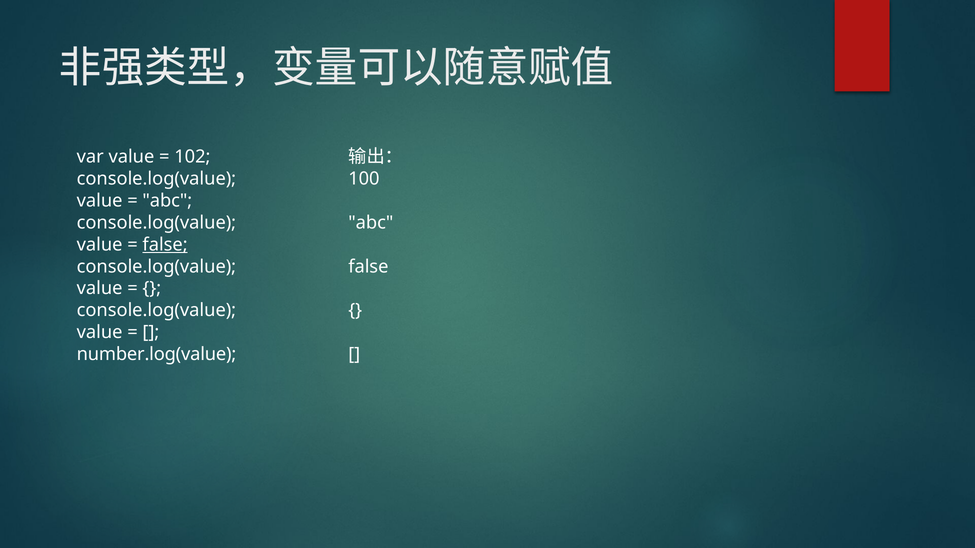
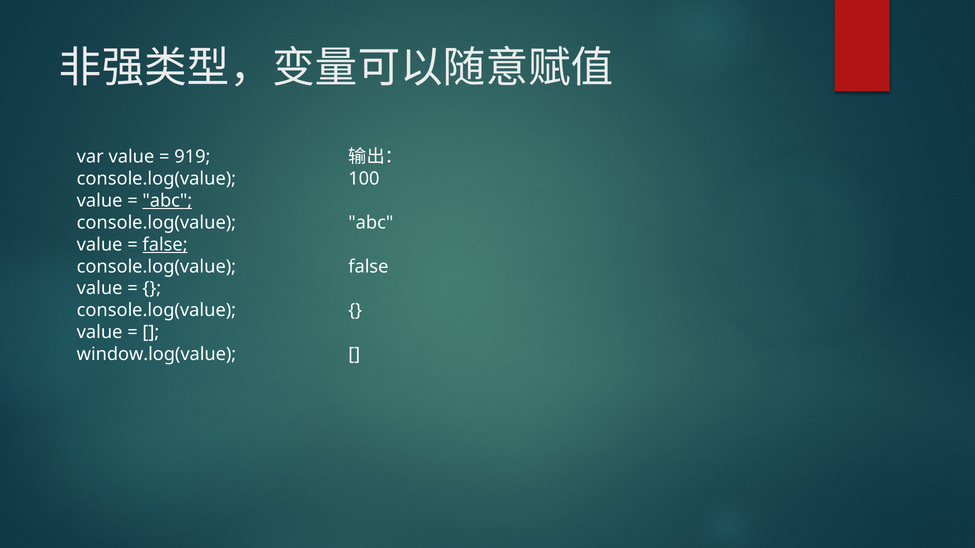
102: 102 -> 919 (192, 157)
abc underline: none -> present (167, 201)
number.log(value: number.log(value -> window.log(value (156, 354)
